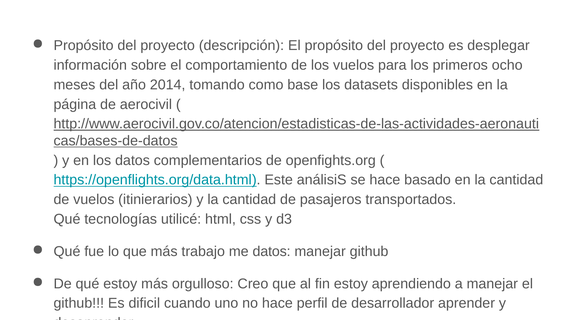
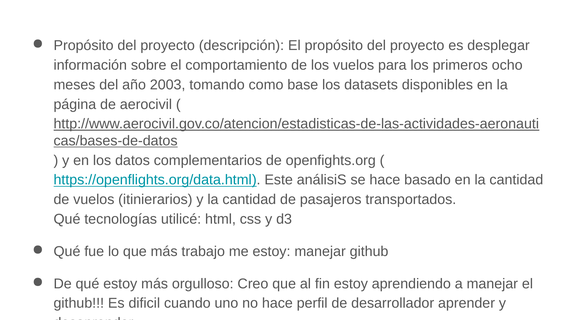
2014: 2014 -> 2003 (168, 85)
me datos: datos -> estoy (272, 251)
